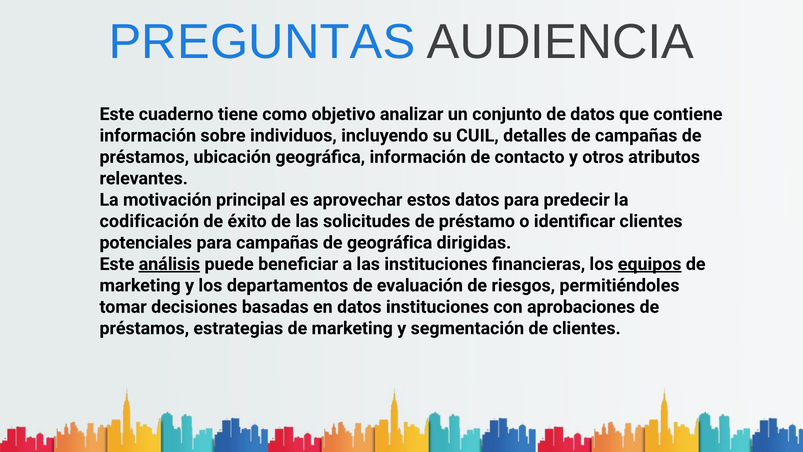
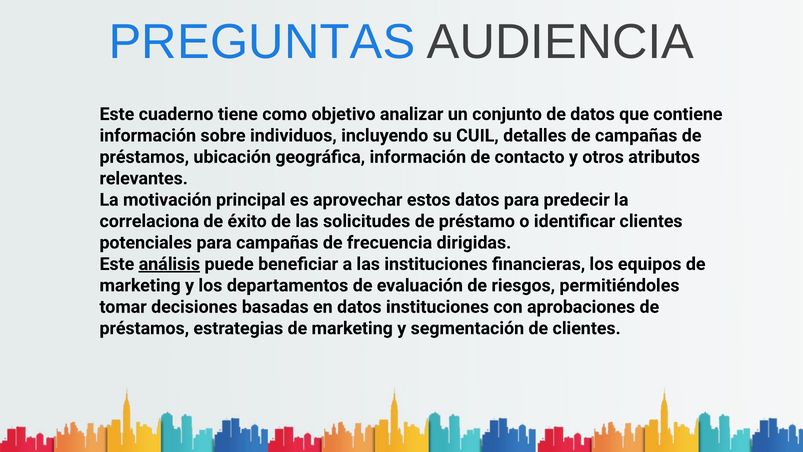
codificación: codificación -> correlaciona (149, 221)
de geográfica: geográfica -> frecuencia (390, 242)
equipos underline: present -> none (650, 264)
